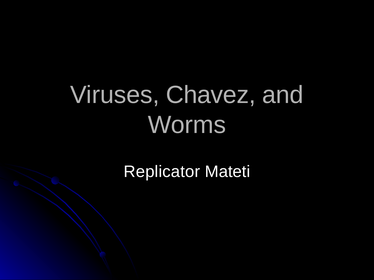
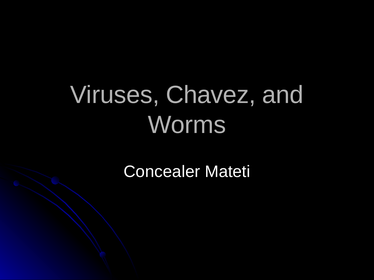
Replicator: Replicator -> Concealer (162, 172)
